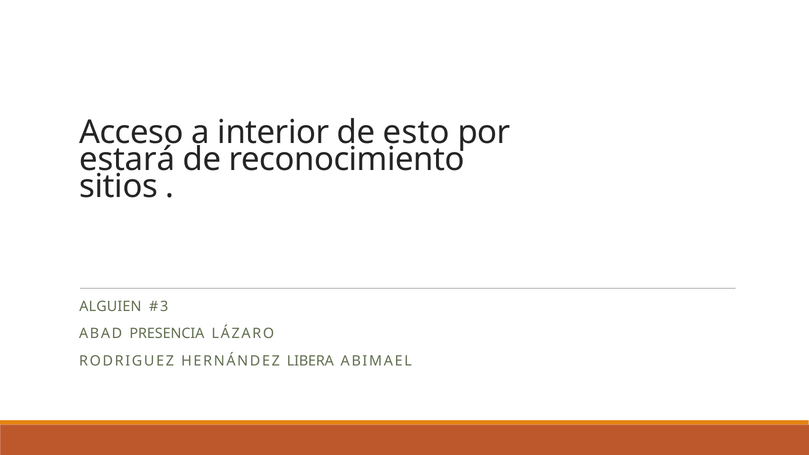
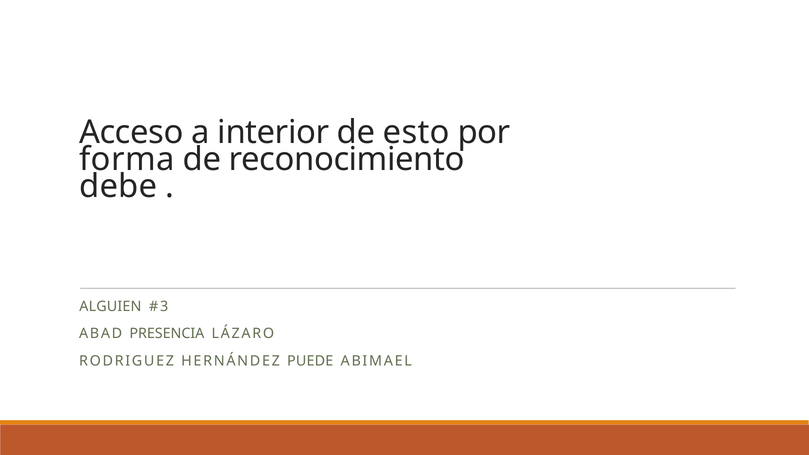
estará: estará -> forma (127, 159)
sitios: sitios -> debe (118, 186)
LIBERA: LIBERA -> PUEDE (310, 361)
